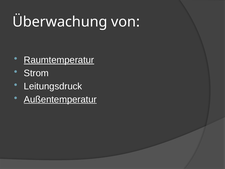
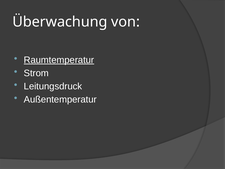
Außentemperatur underline: present -> none (60, 99)
